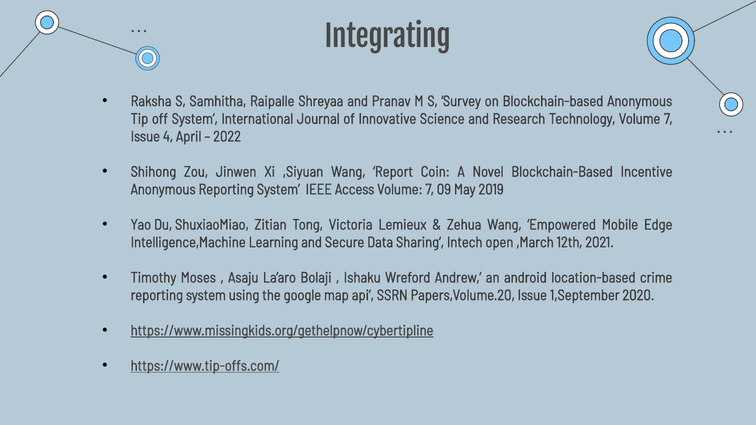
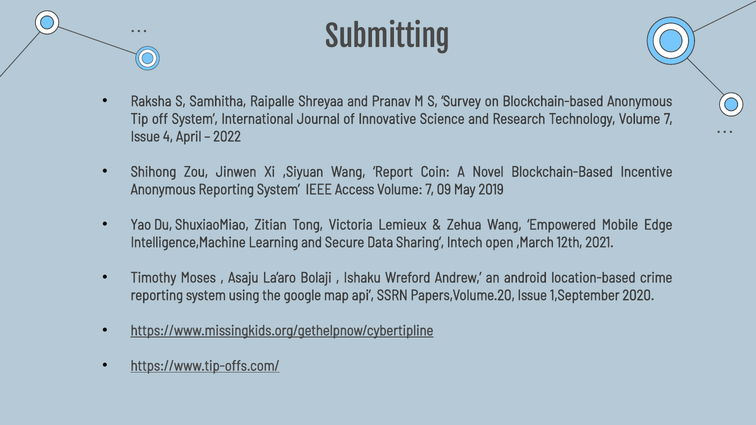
Integrating: Integrating -> Submitting (388, 38)
